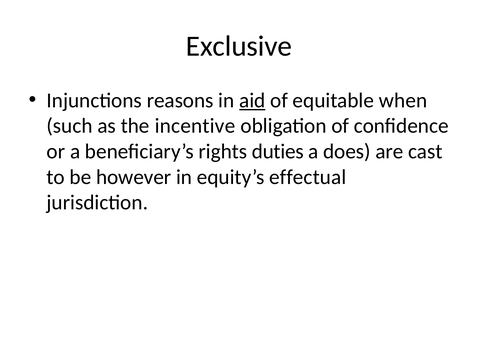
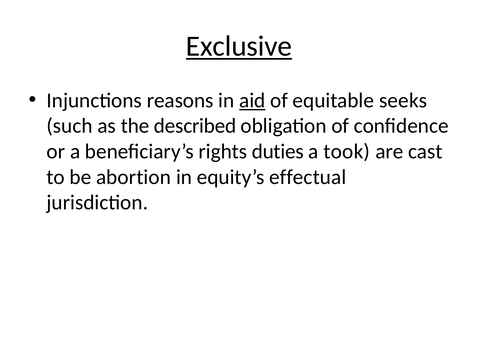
Exclusive underline: none -> present (239, 46)
when: when -> seeks (403, 100)
incentive: incentive -> described (195, 126)
does: does -> took (347, 151)
however: however -> abortion (134, 177)
